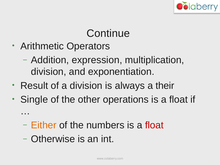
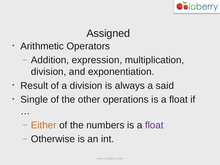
Continue: Continue -> Assigned (108, 33)
their: their -> said (165, 86)
float colour: red -> purple (154, 125)
